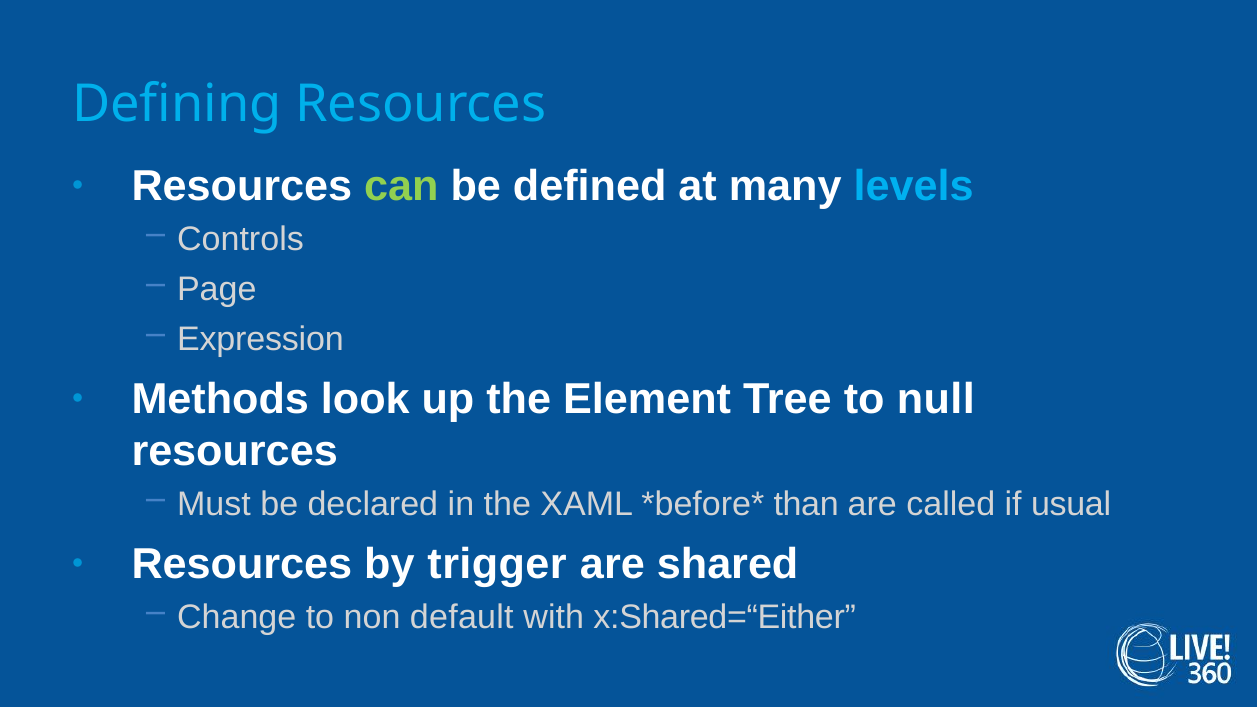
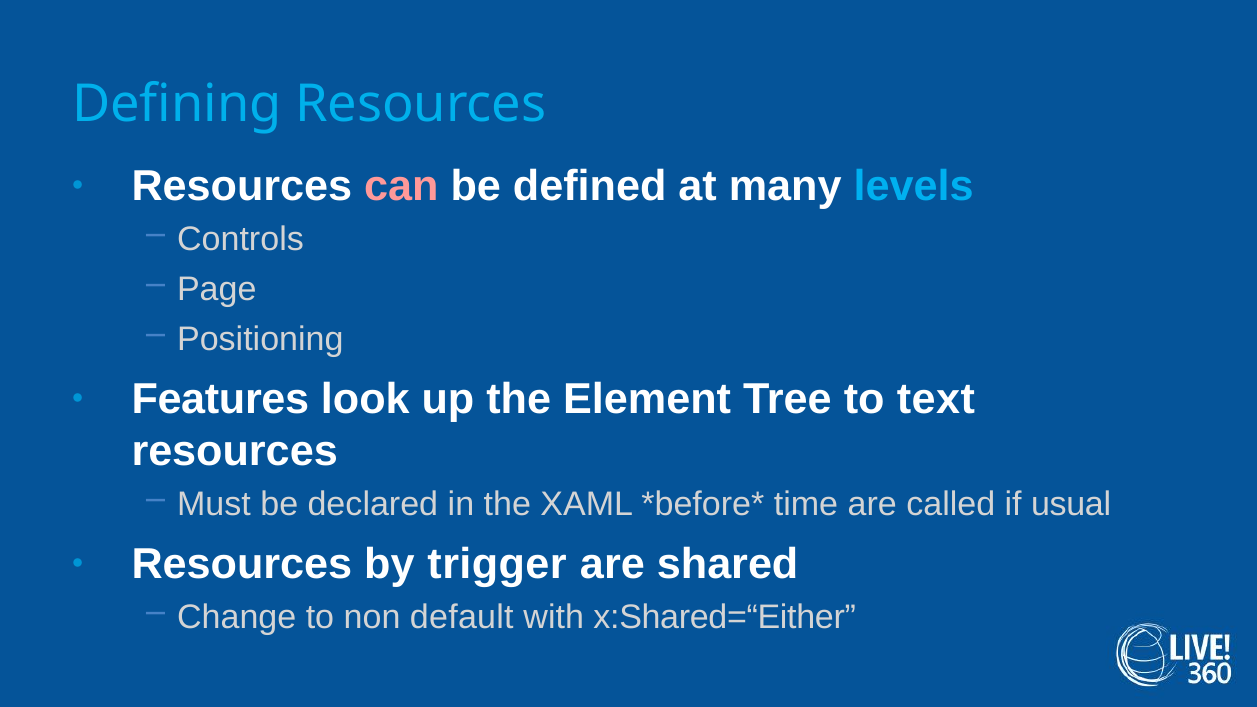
can colour: light green -> pink (401, 187)
Expression: Expression -> Positioning (260, 339)
Methods: Methods -> Features (220, 400)
null: null -> text (936, 400)
than: than -> time (806, 504)
